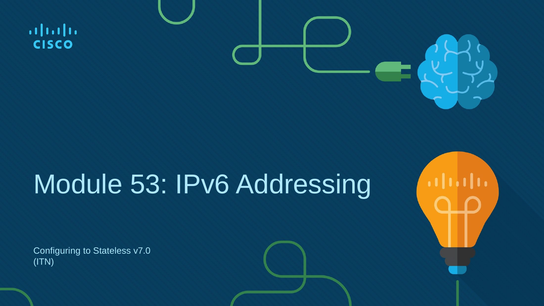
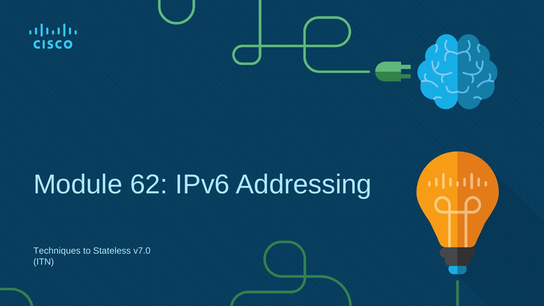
53: 53 -> 62 (149, 184)
Configuring: Configuring -> Techniques (57, 251)
